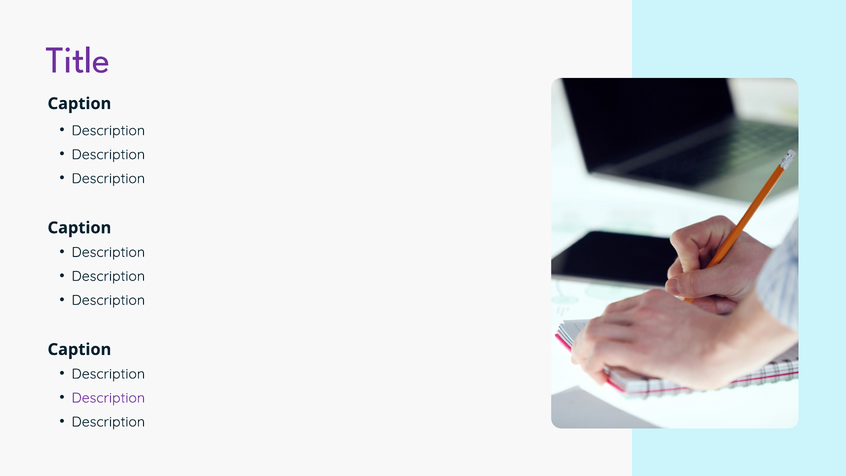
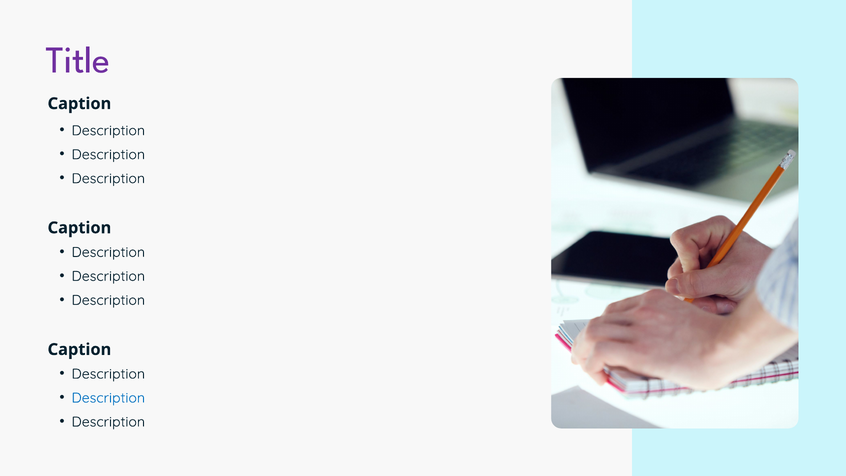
Description colour: purple -> blue (108, 398)
